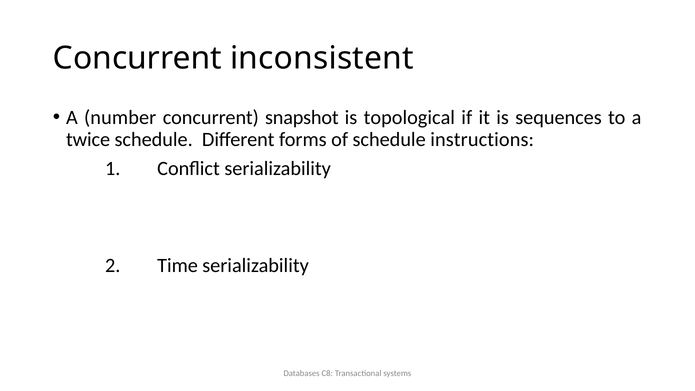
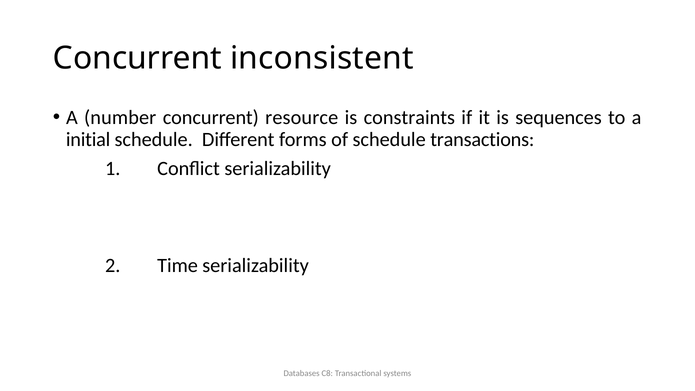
snapshot: snapshot -> resource (302, 118)
topological: topological -> constraints (409, 118)
twice: twice -> initial (88, 139)
instructions: instructions -> transactions (482, 139)
